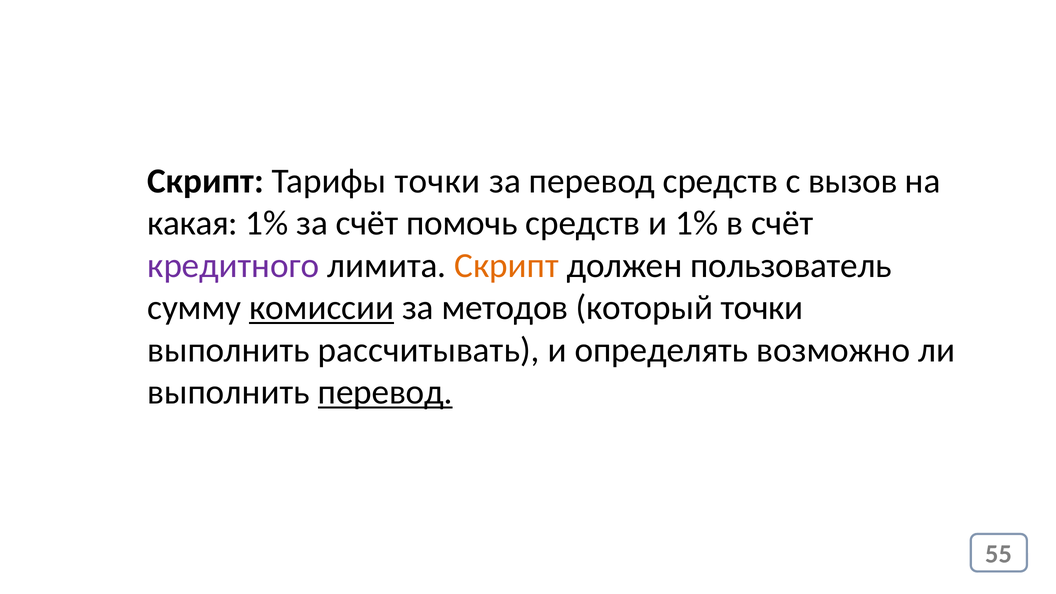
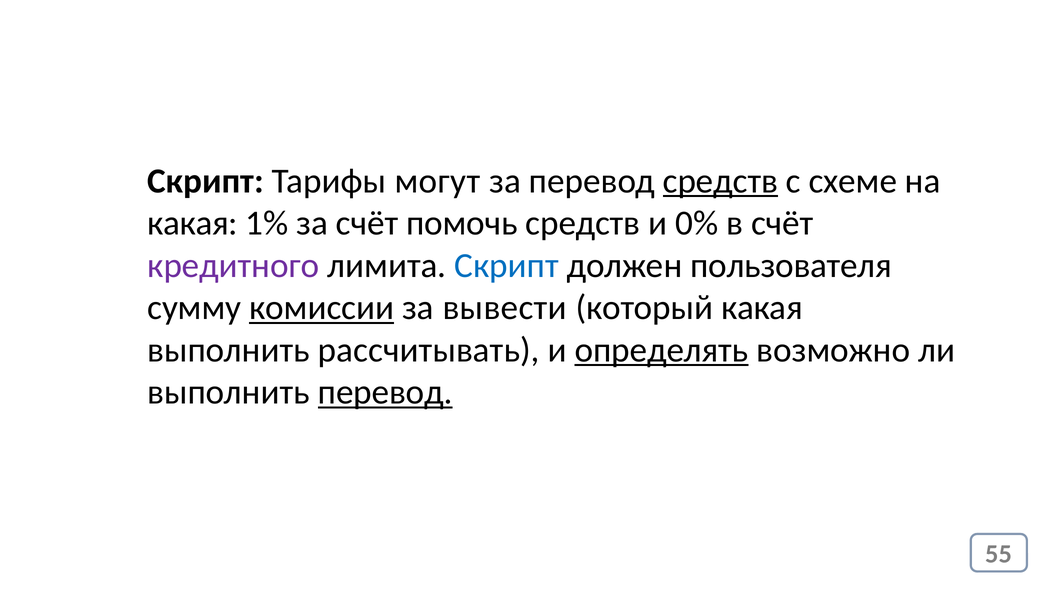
Тарифы точки: точки -> могут (437, 181)
средств underline: none -> present (720, 181)
вызов: вызов -> схеме (853, 181)
и 1%: 1% -> 0% (697, 223)
Скрипт colour: orange -> blue (507, 265)
пользователь: пользователь -> пользователя (791, 265)
методов: методов -> вывести (505, 308)
который точки: точки -> какая (762, 308)
определять underline: none -> present (662, 350)
